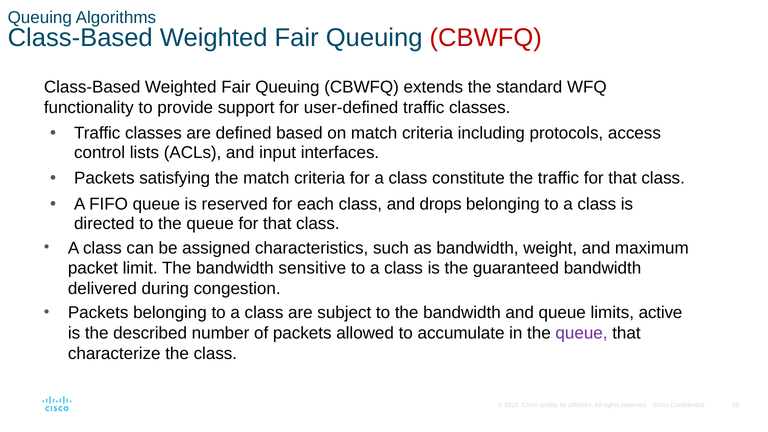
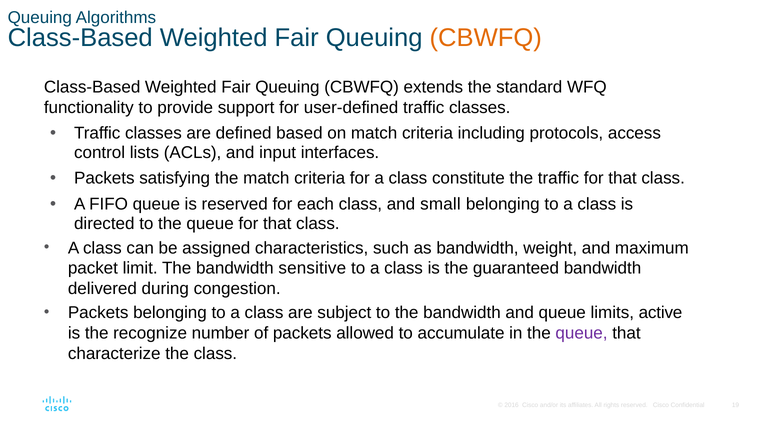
CBWFQ colour: red -> orange (486, 38)
drops: drops -> small (440, 204)
described: described -> recognize (150, 333)
